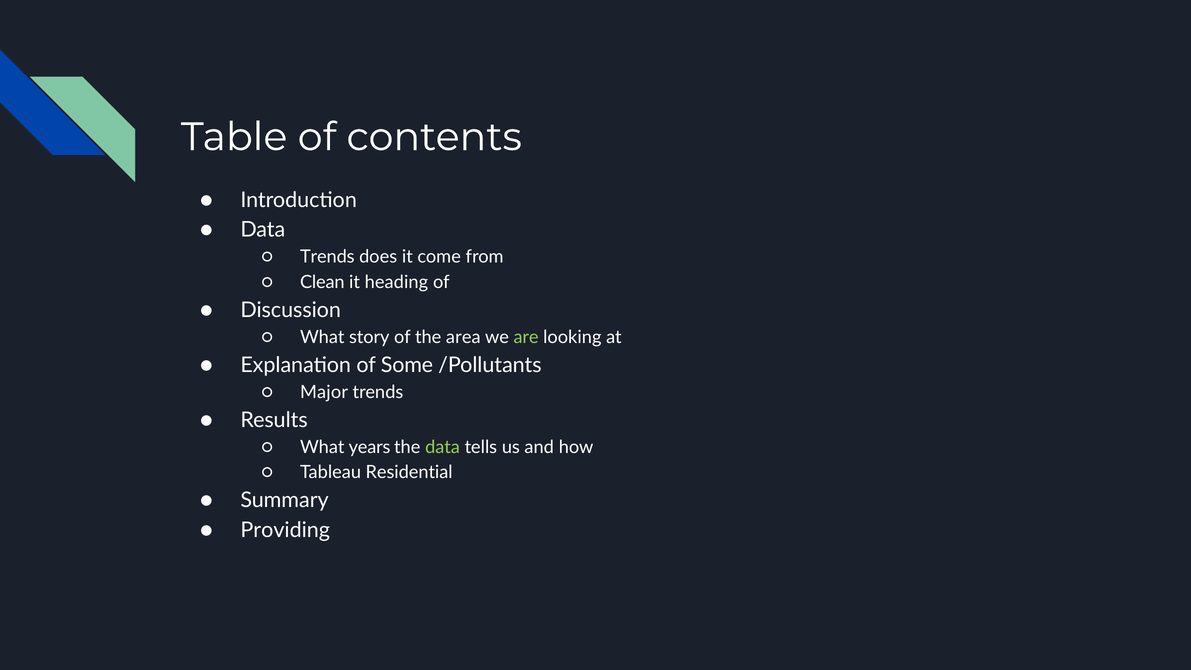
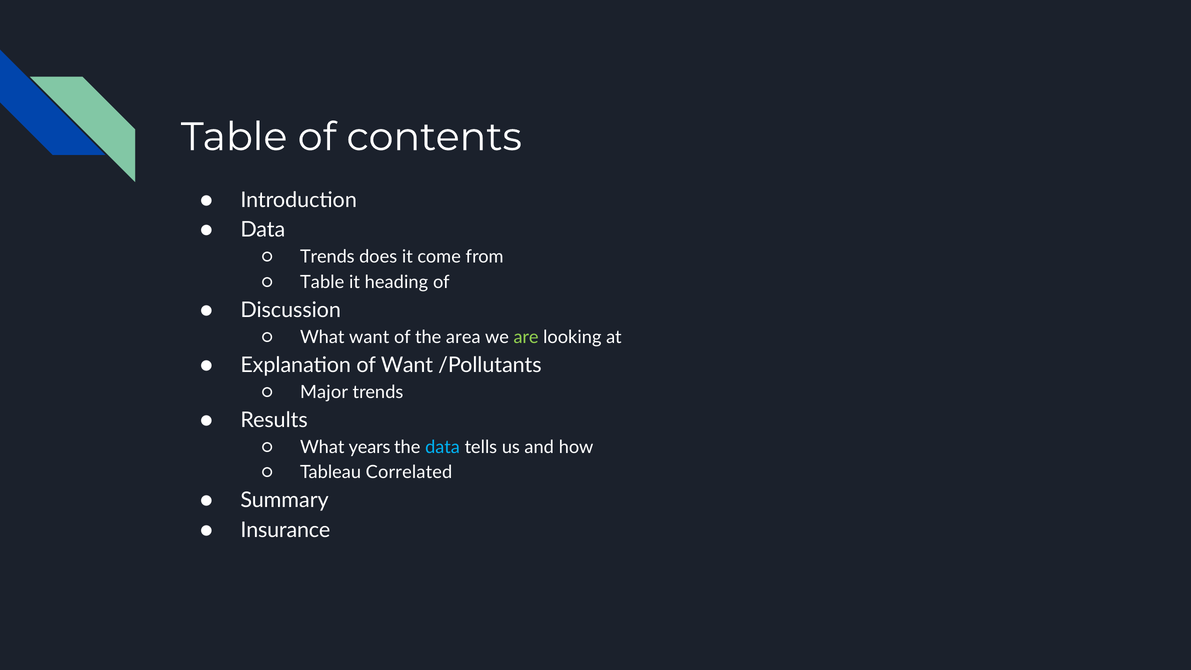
Clean: Clean -> Table (322, 282)
What story: story -> want (369, 337)
of Some: Some -> Want (407, 365)
data colour: light green -> light blue (442, 447)
Residential: Residential -> Correlated (409, 472)
Providing: Providing -> Insurance (285, 530)
